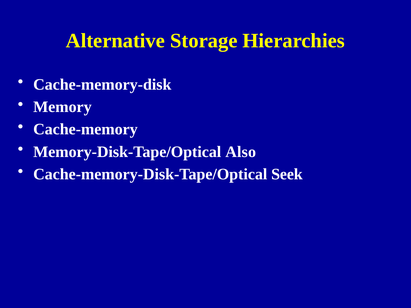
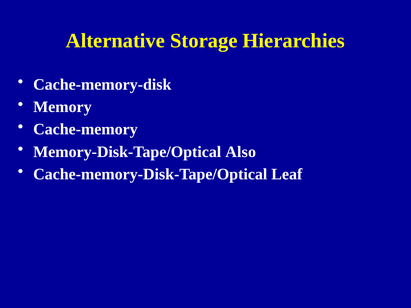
Seek: Seek -> Leaf (287, 174)
